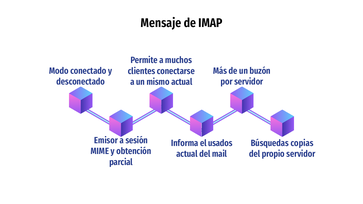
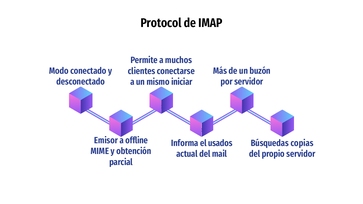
Mensaje: Mensaje -> Protocol (161, 23)
mismo actual: actual -> iniciar (182, 82)
sesión: sesión -> offline (137, 141)
